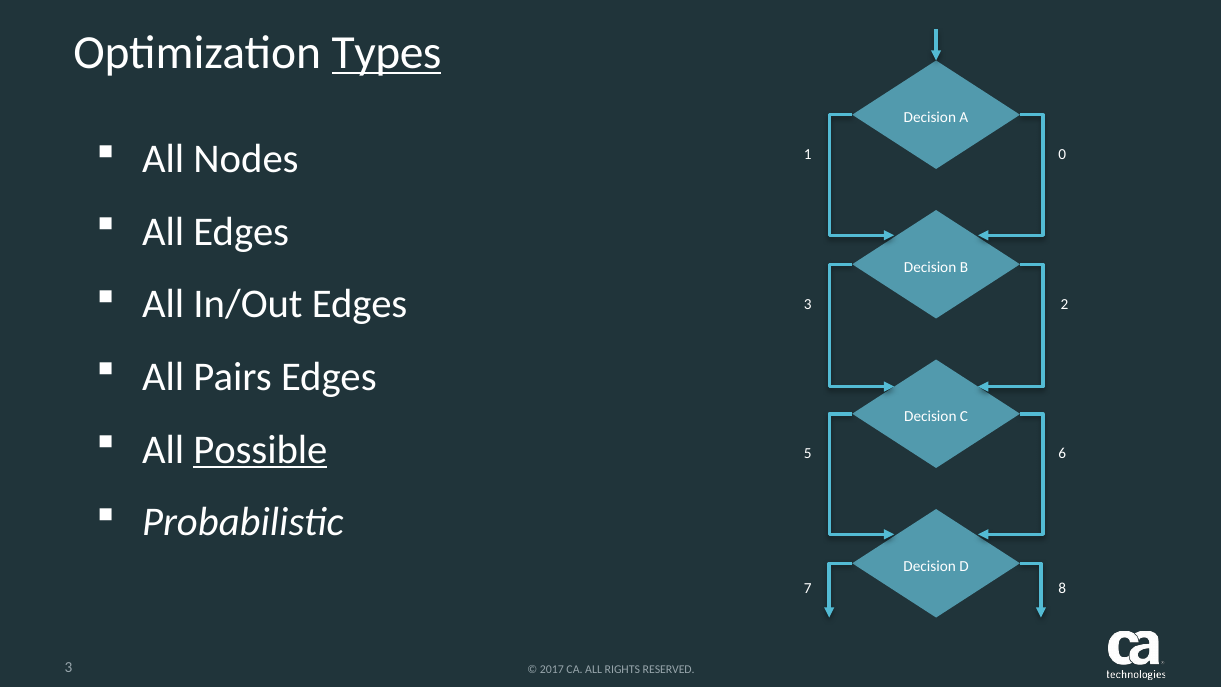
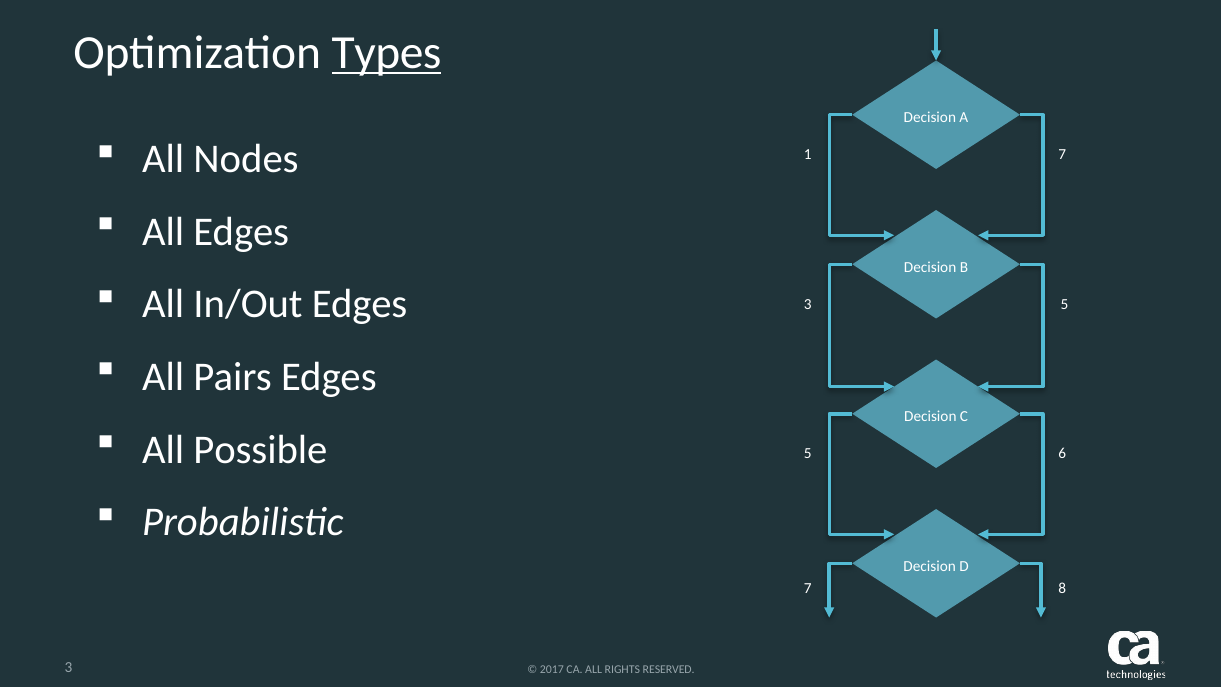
1 0: 0 -> 7 (1062, 154)
3 2: 2 -> 5 (1064, 304)
Possible underline: present -> none (260, 450)
